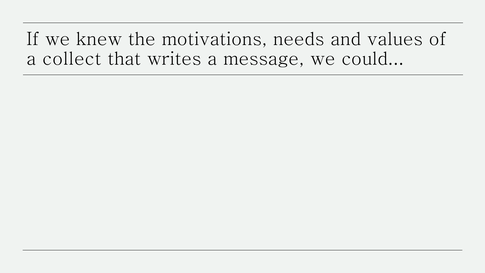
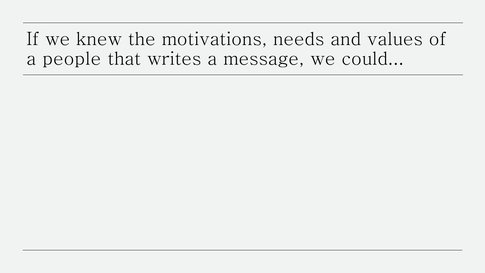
collect: collect -> people (72, 59)
